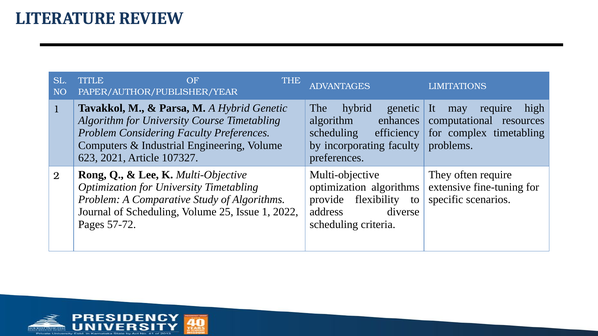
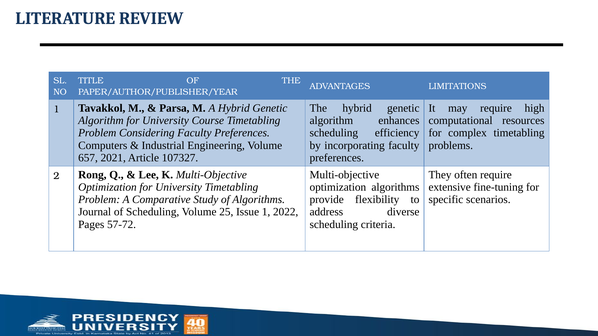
623: 623 -> 657 (88, 158)
